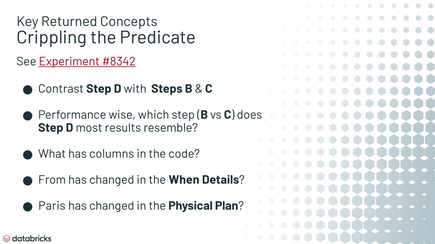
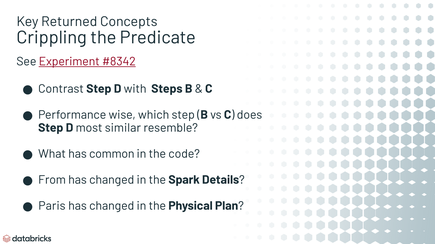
results: results -> similar (123, 128)
columns: columns -> common (112, 154)
When: When -> Spark (184, 180)
